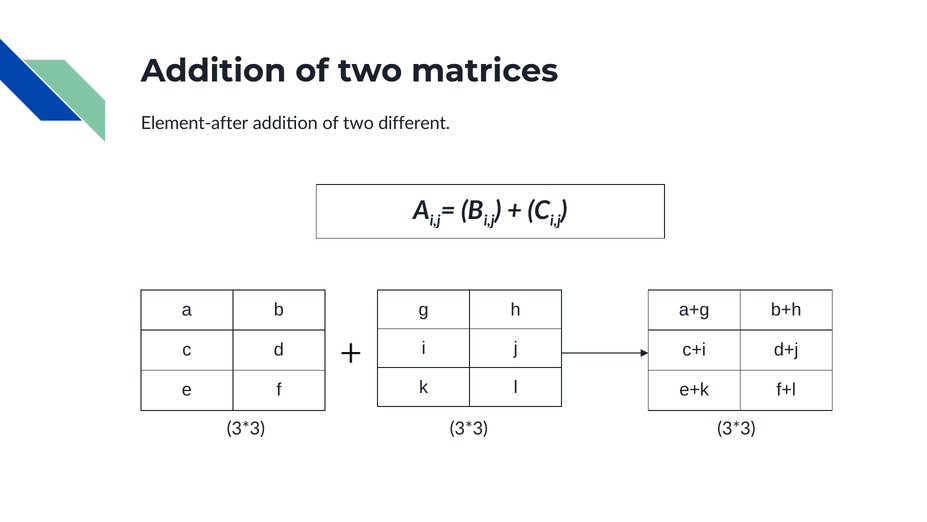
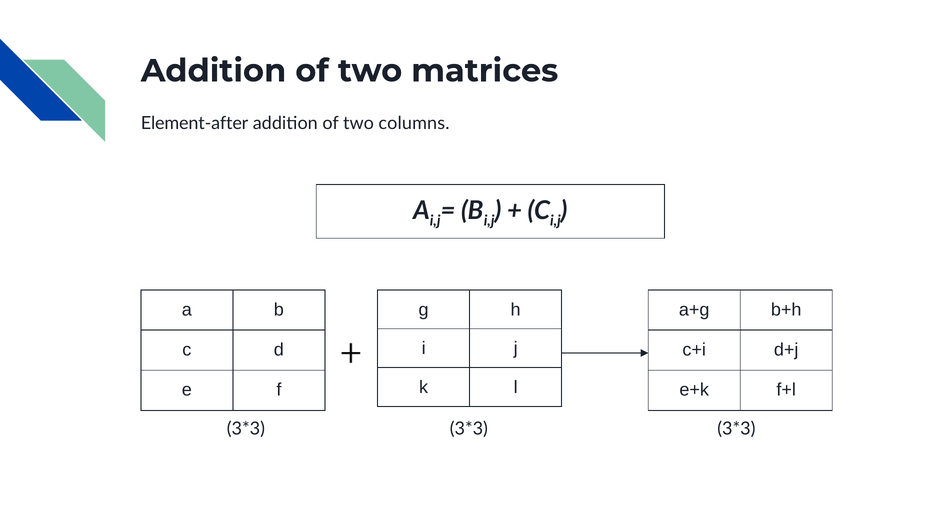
different: different -> columns (414, 123)
